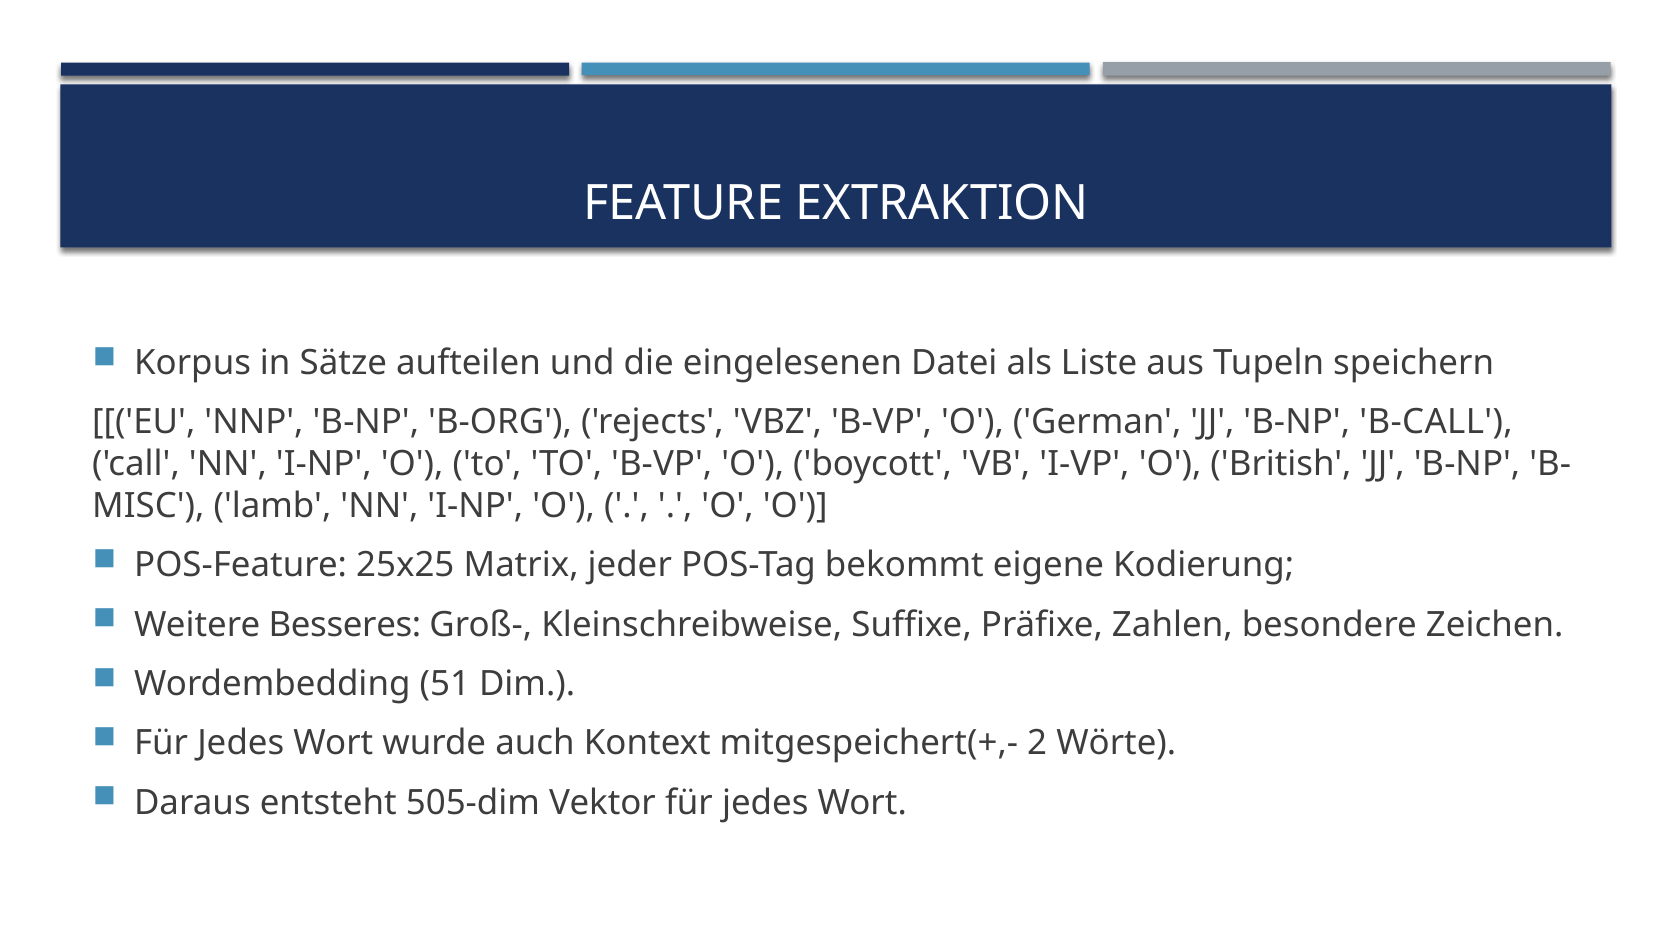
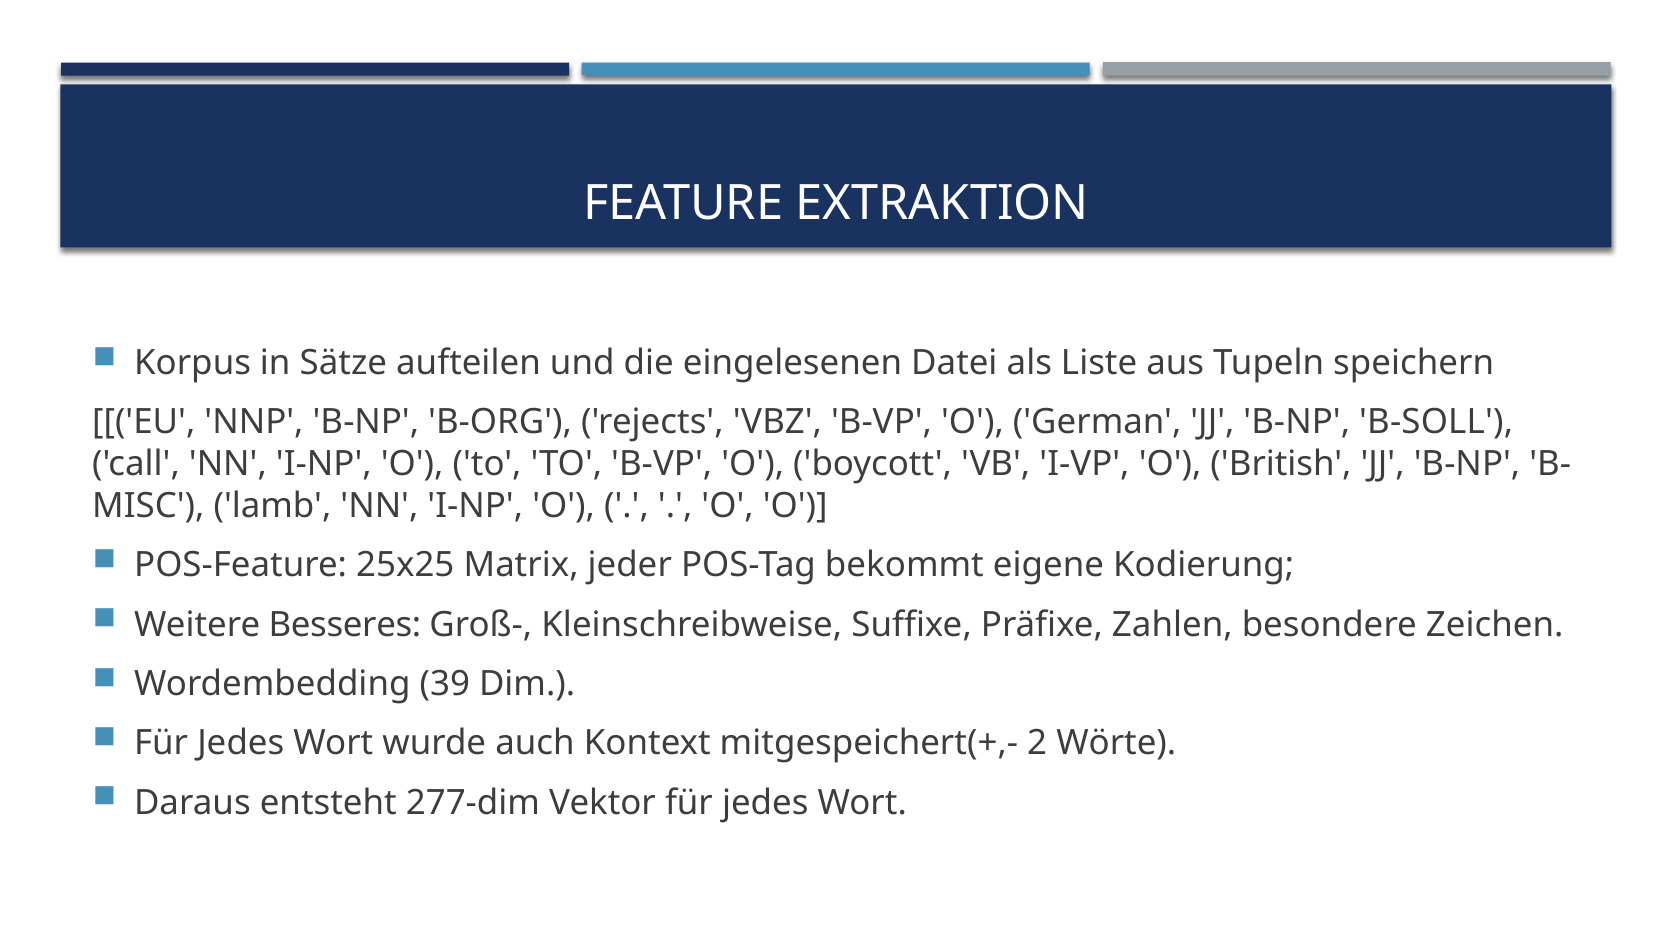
B-CALL: B-CALL -> B-SOLL (1436, 422)
51: 51 -> 39 (445, 684)
505-dim: 505-dim -> 277-dim (473, 802)
